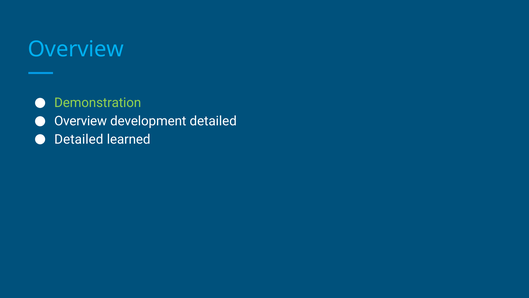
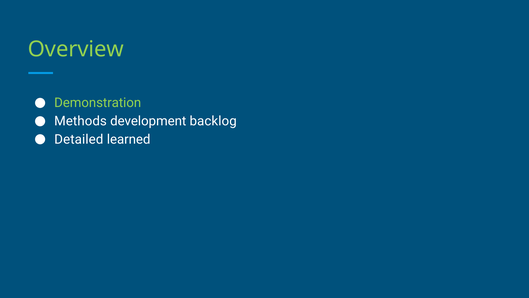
Overview colour: light blue -> light green (76, 49)
Overview: Overview -> Methods (80, 121)
development detailed: detailed -> backlog (213, 121)
